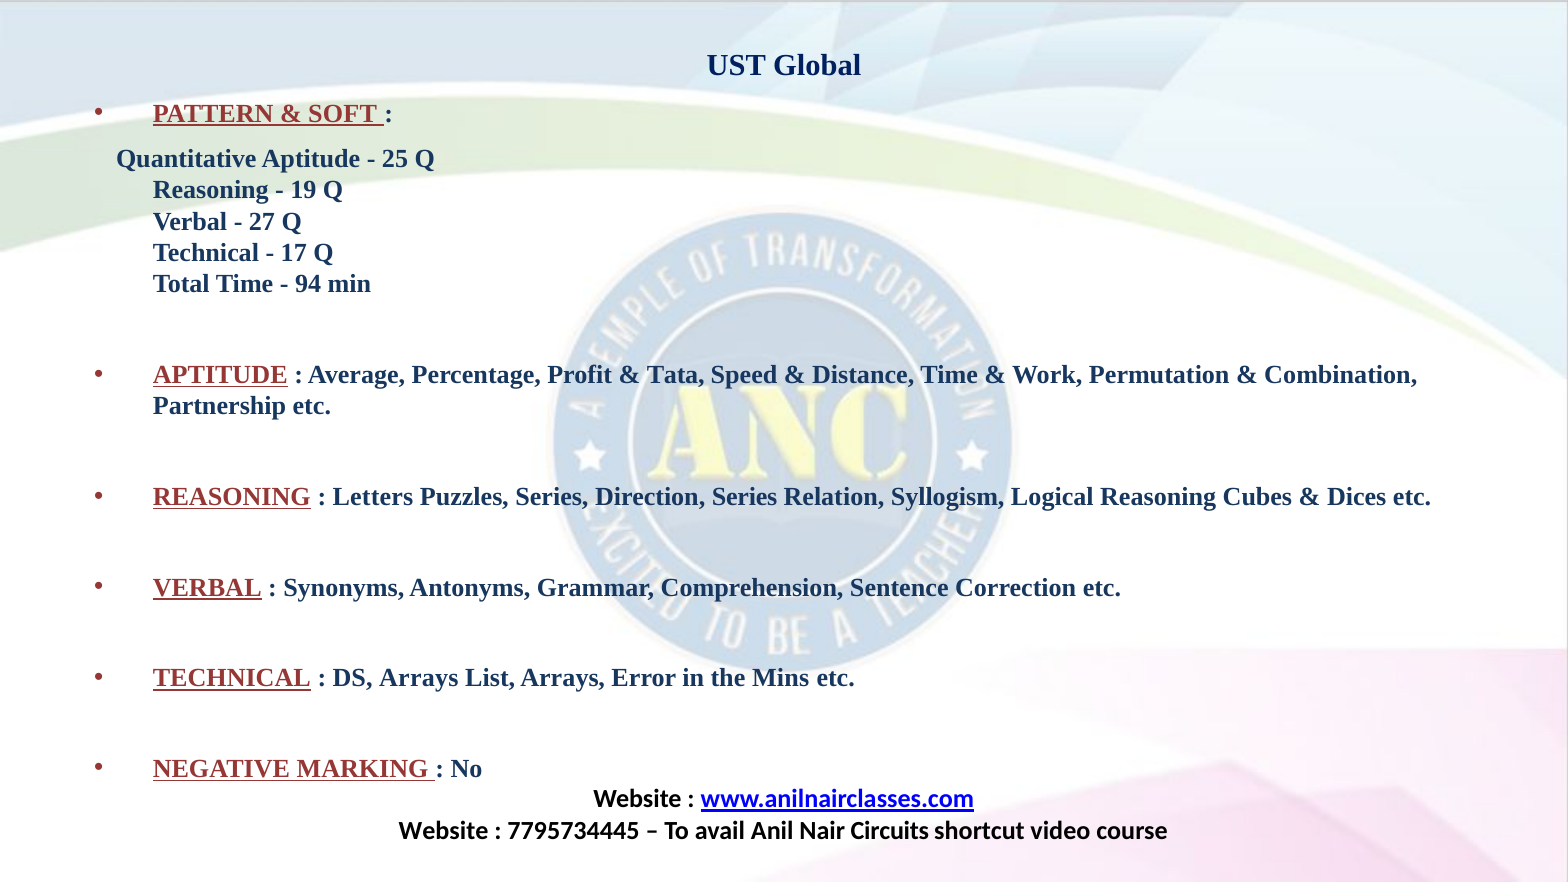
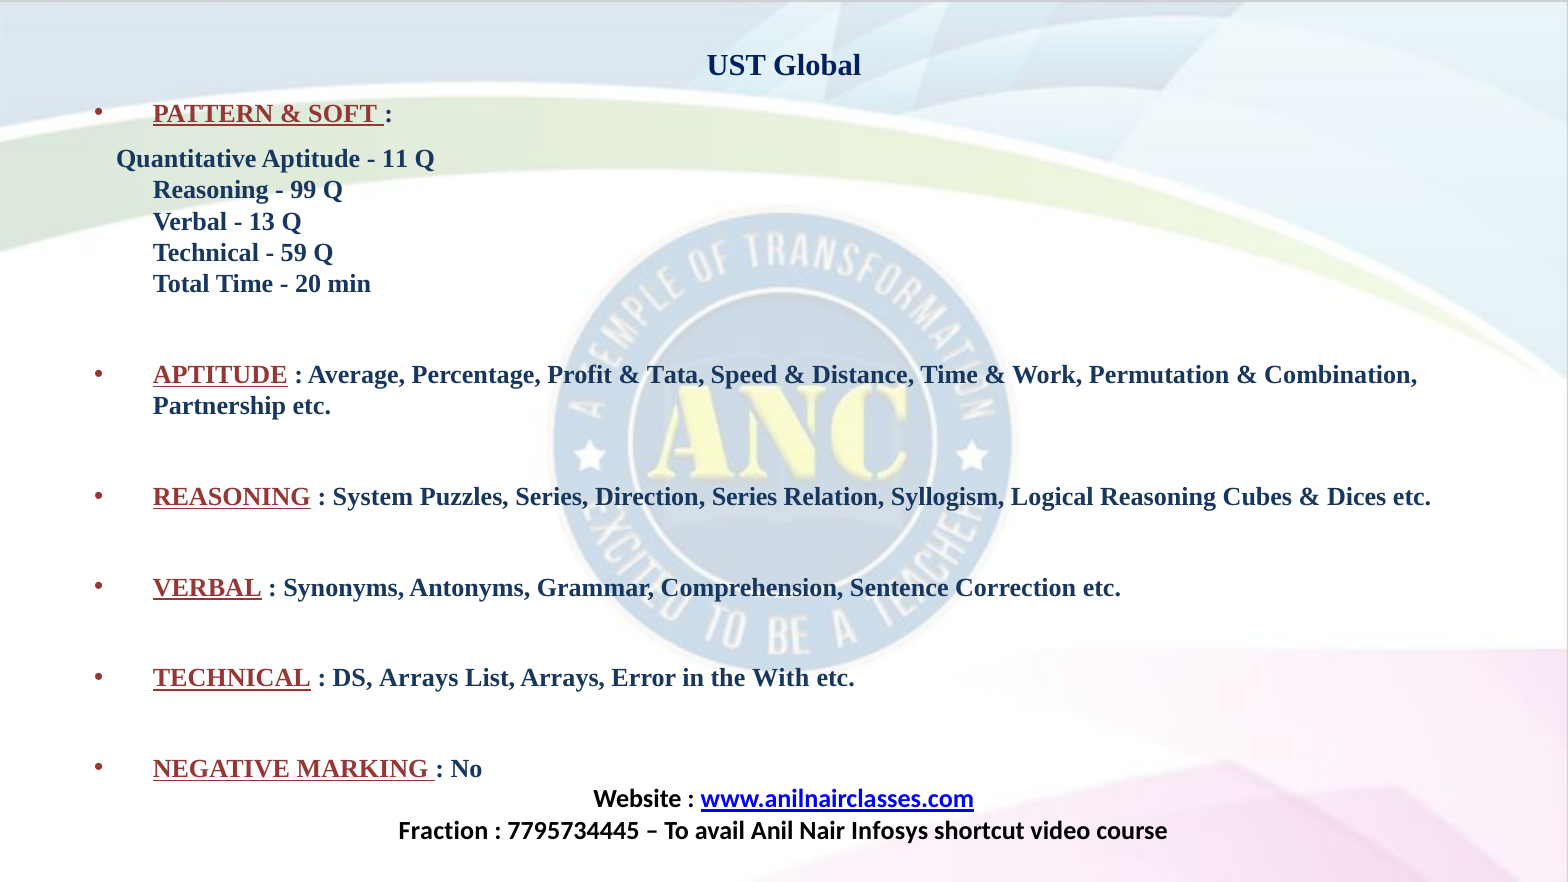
25: 25 -> 11 (395, 159)
19: 19 -> 99 (303, 190)
27: 27 -> 13 (262, 222)
17: 17 -> 59 (294, 253)
94: 94 -> 20 (308, 284)
Letters: Letters -> System (373, 497)
Mins: Mins -> With (781, 678)
Website: Website -> Fraction (443, 831)
Circuits: Circuits -> Infosys (890, 831)
